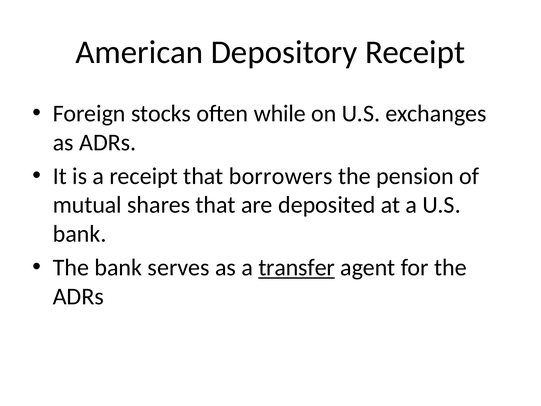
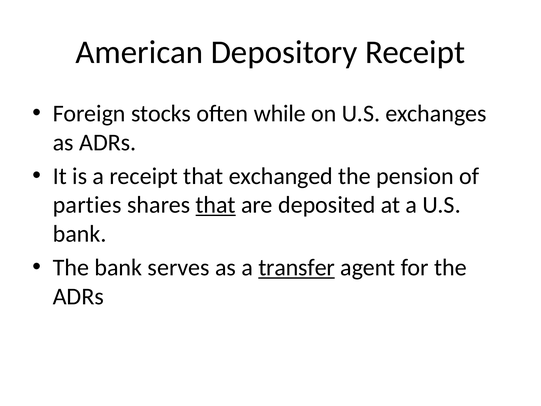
borrowers: borrowers -> exchanged (281, 176)
mutual: mutual -> parties (87, 205)
that underline: none -> present (216, 205)
